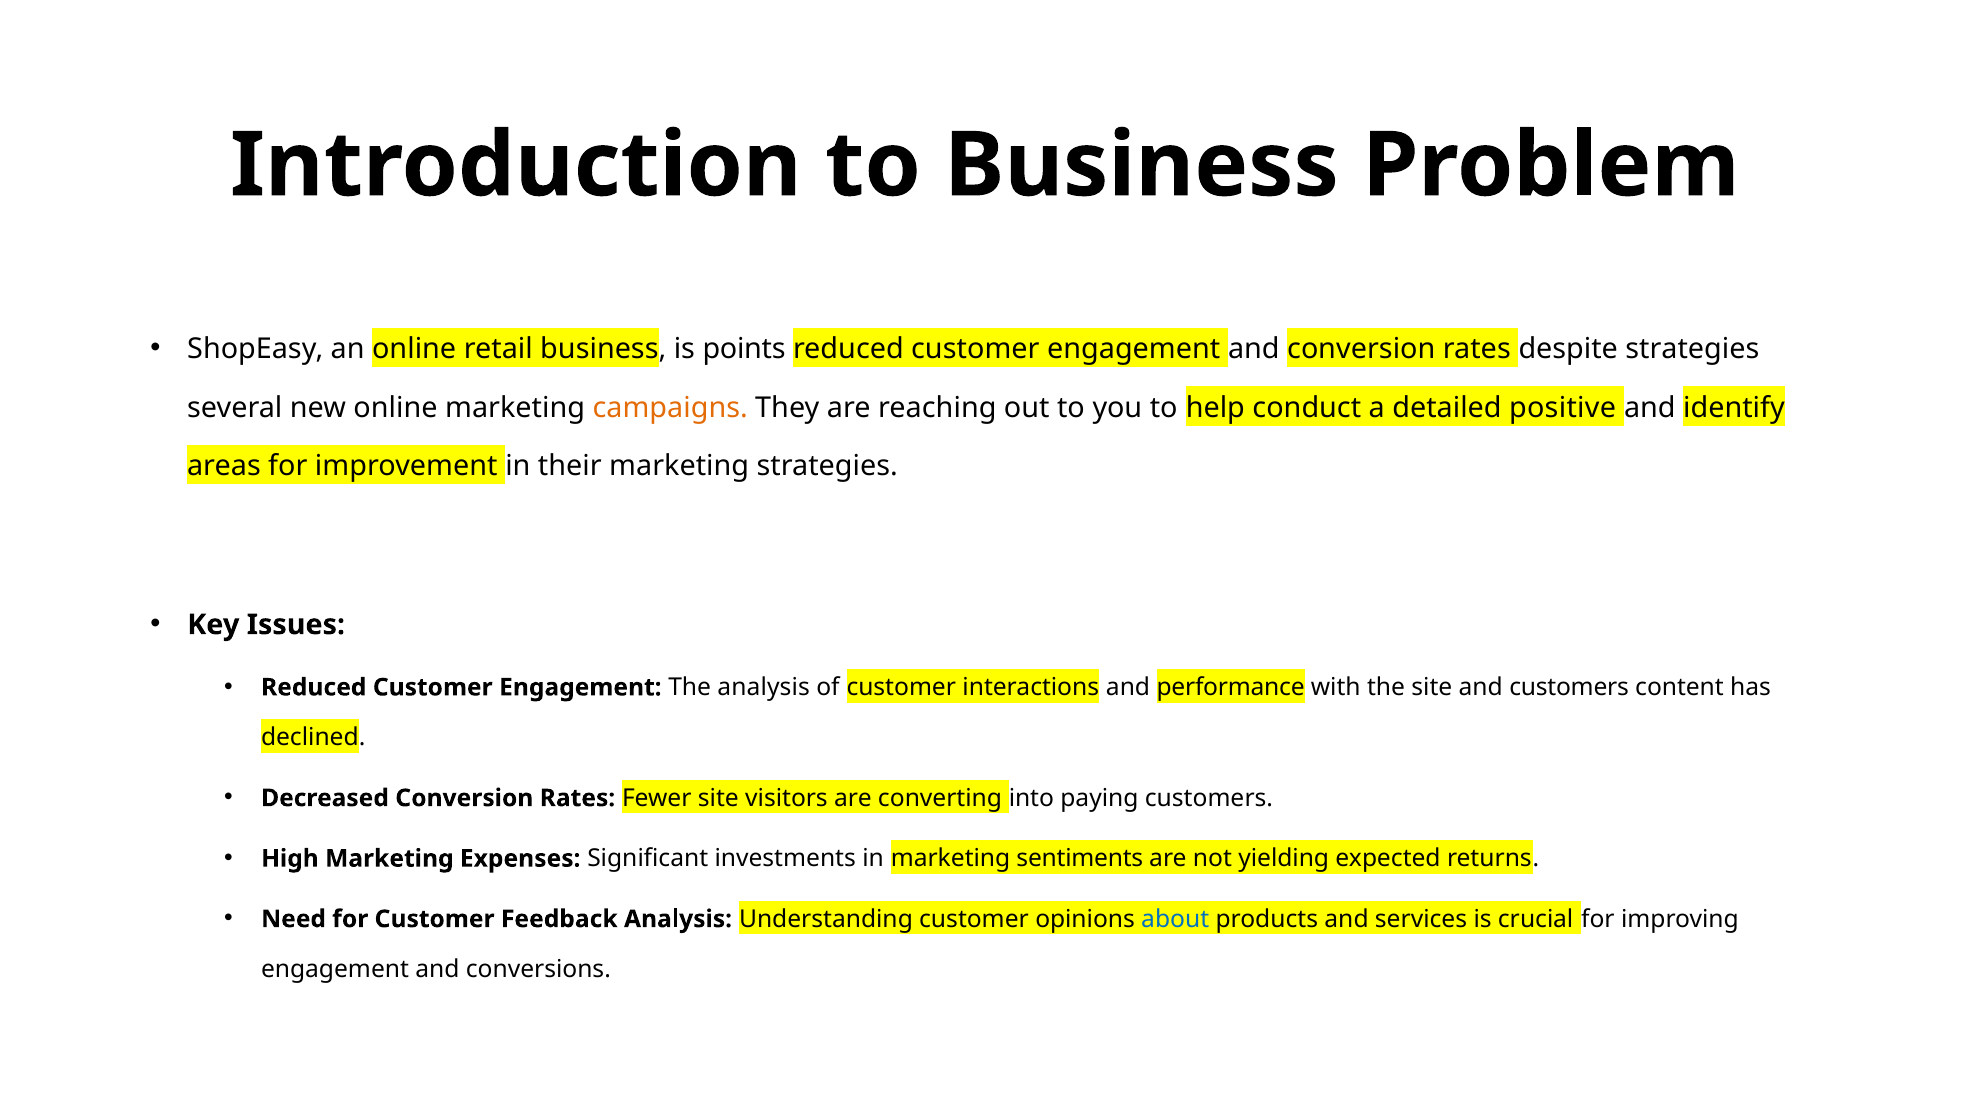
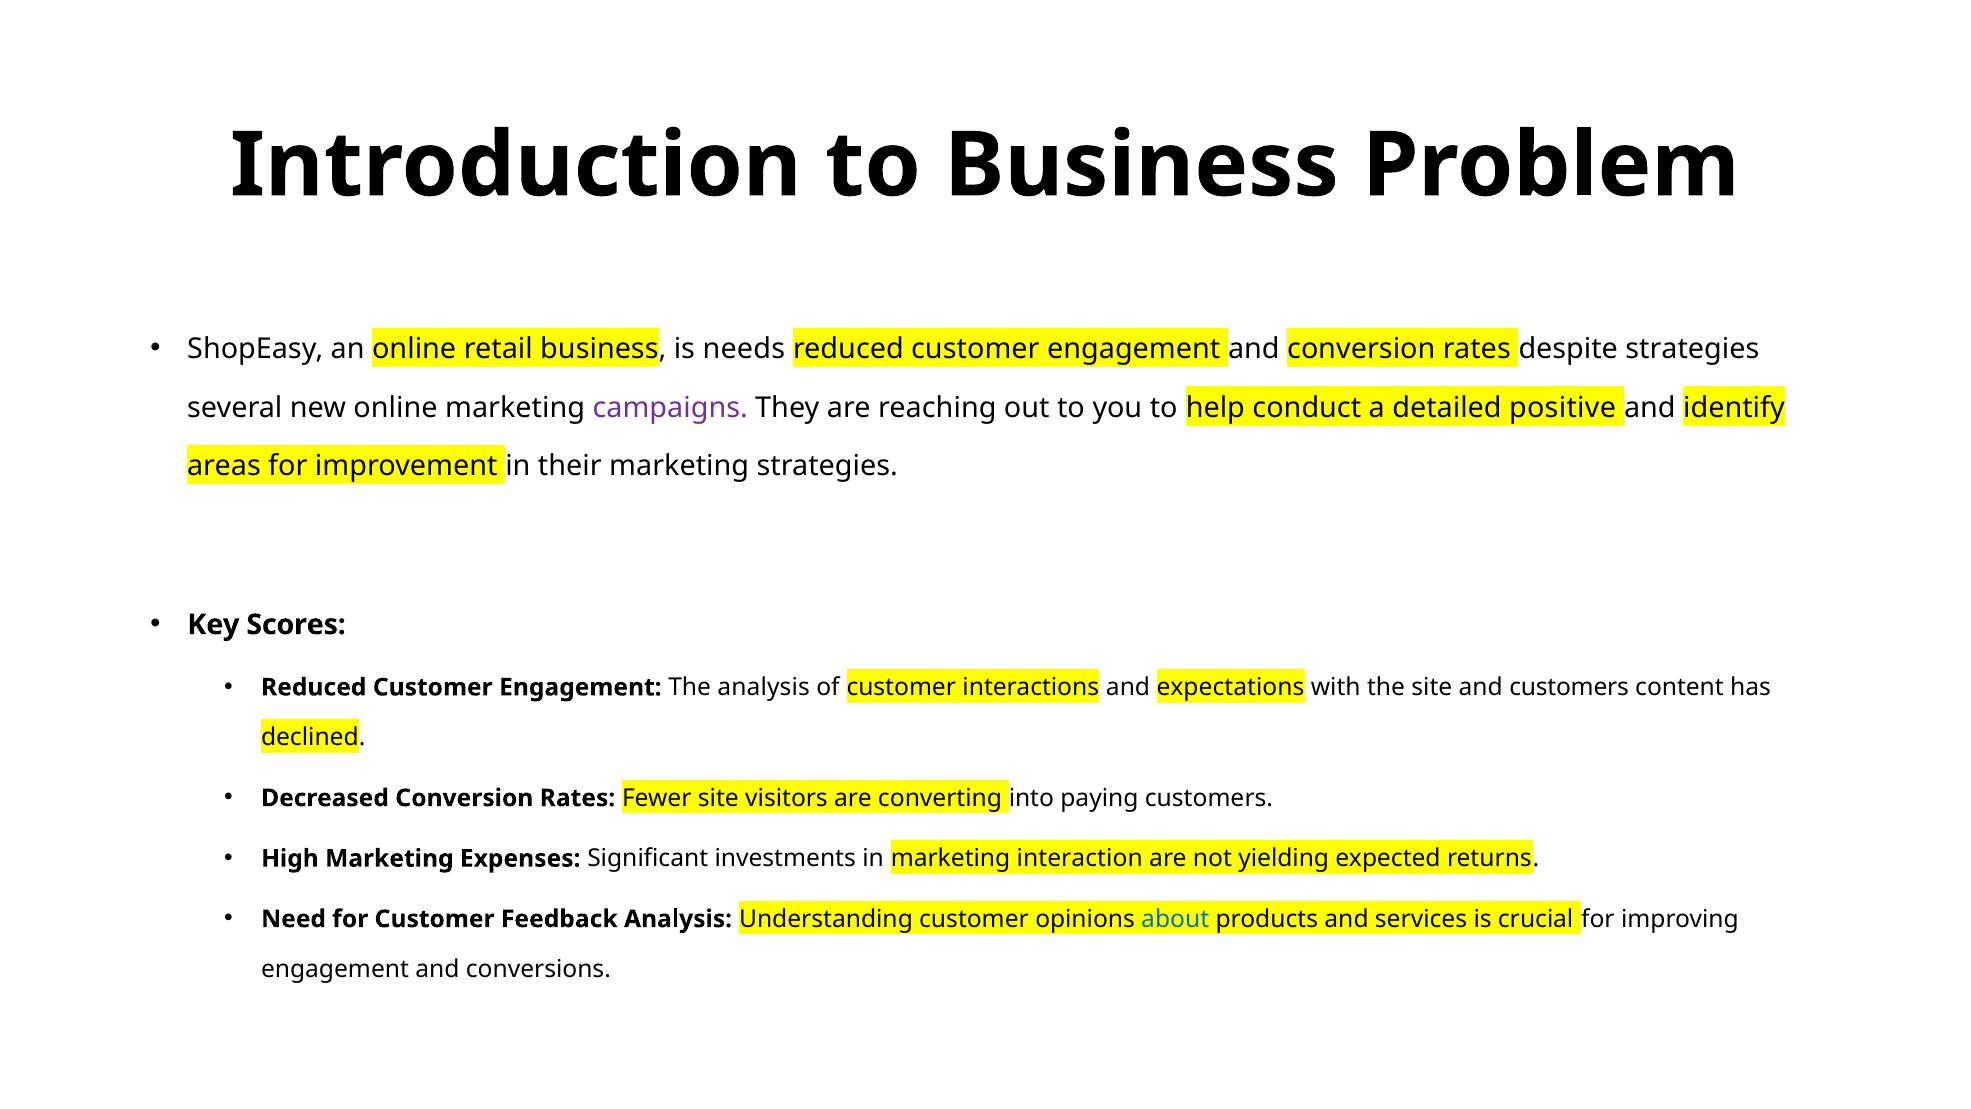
points: points -> needs (744, 349)
campaigns colour: orange -> purple (670, 407)
Issues: Issues -> Scores (296, 625)
performance: performance -> expectations (1230, 687)
sentiments: sentiments -> interaction (1080, 858)
